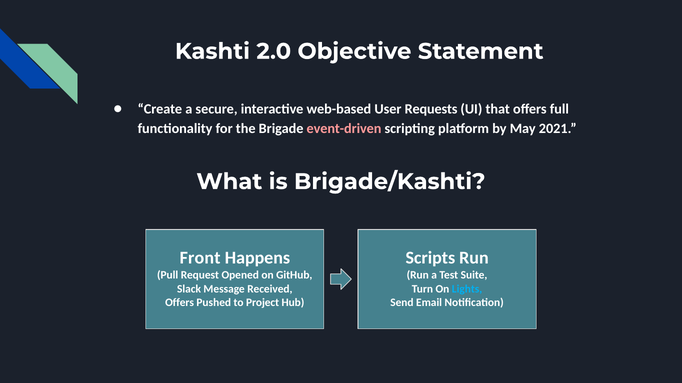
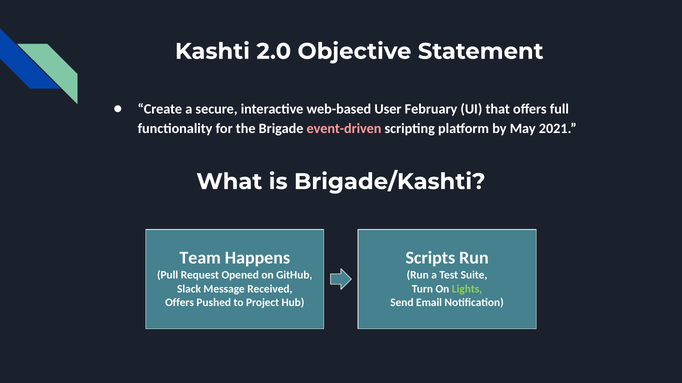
Requests: Requests -> February (431, 109)
Front: Front -> Team (200, 258)
Lights colour: light blue -> light green (467, 289)
